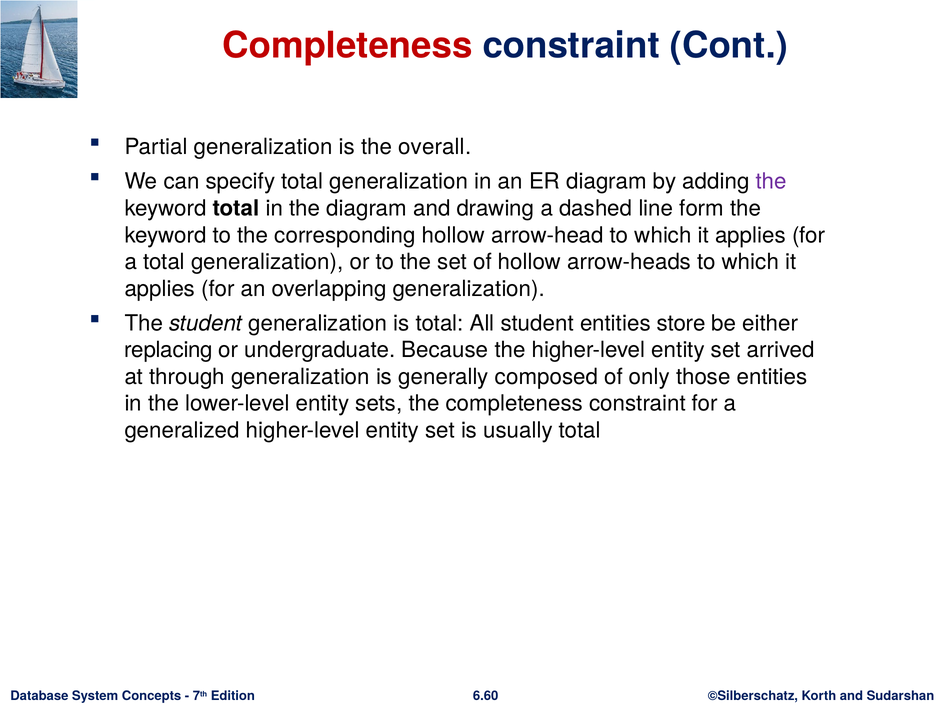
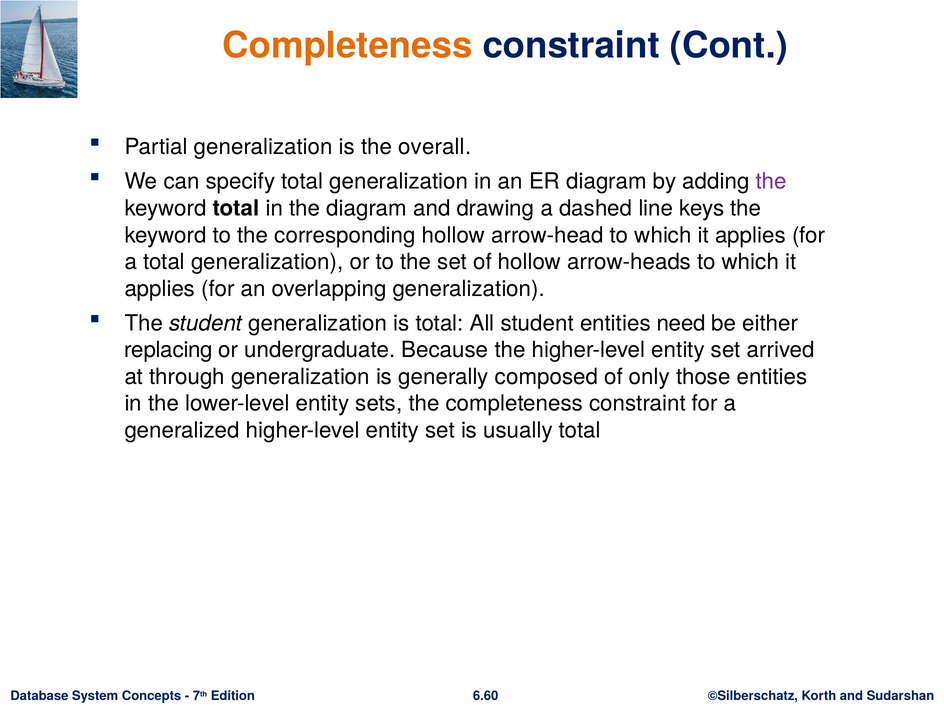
Completeness colour: red -> orange (347, 46)
form: form -> keys (702, 208)
store: store -> need (681, 323)
